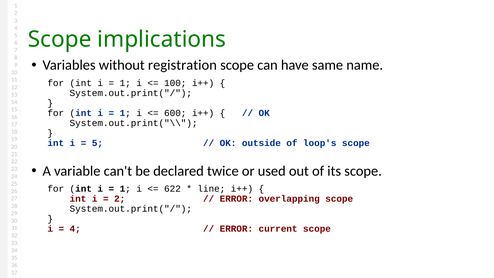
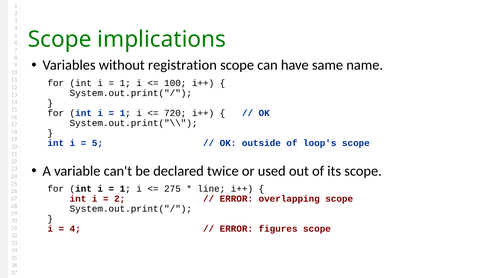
600: 600 -> 720 (175, 113)
622: 622 -> 275 (172, 189)
current: current -> figures (278, 229)
